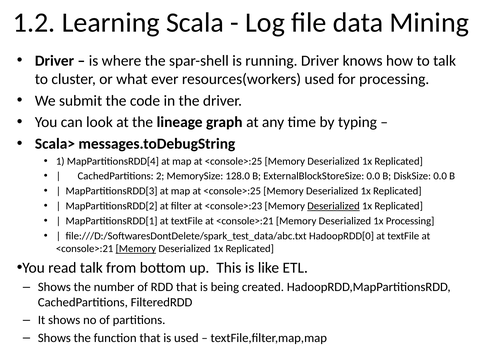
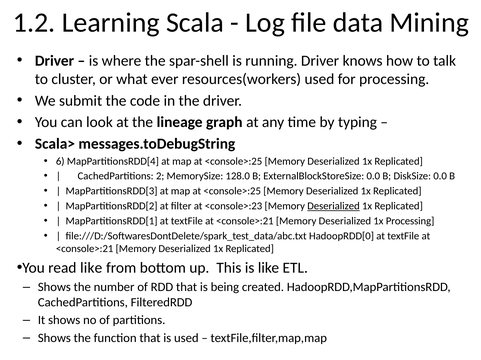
1: 1 -> 6 (60, 162)
Memory underline: present -> none (136, 249)
read talk: talk -> like (91, 268)
